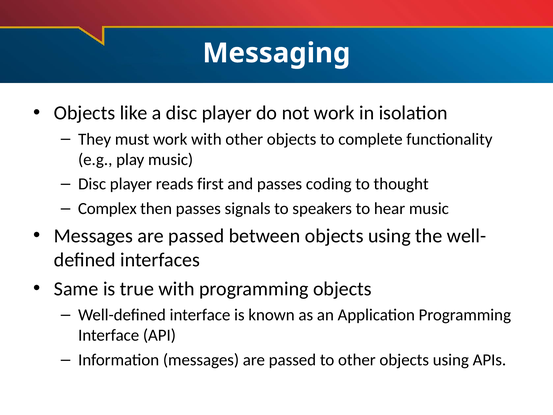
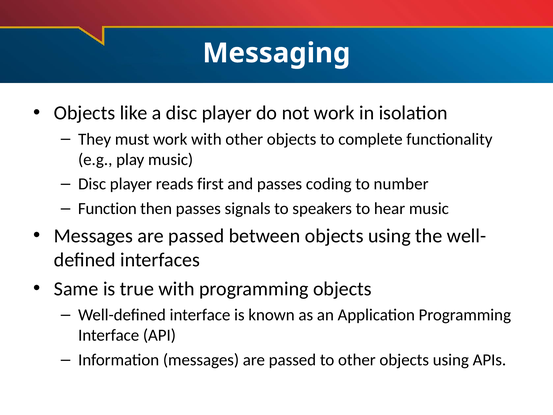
thought: thought -> number (401, 184)
Complex: Complex -> Function (107, 209)
